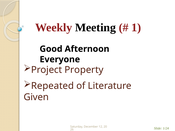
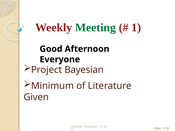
Meeting colour: black -> green (95, 28)
Property: Property -> Bayesian (84, 70)
Repeated: Repeated -> Minimum (53, 86)
